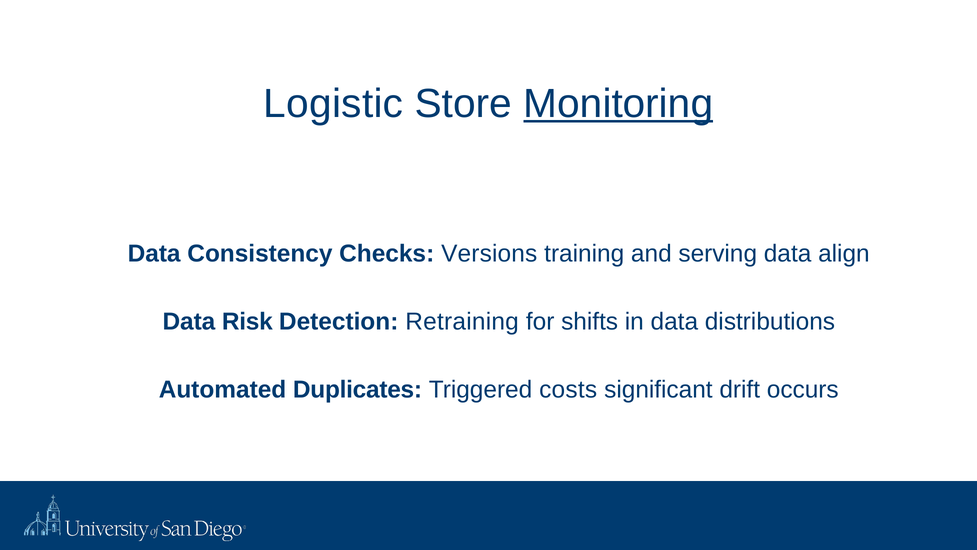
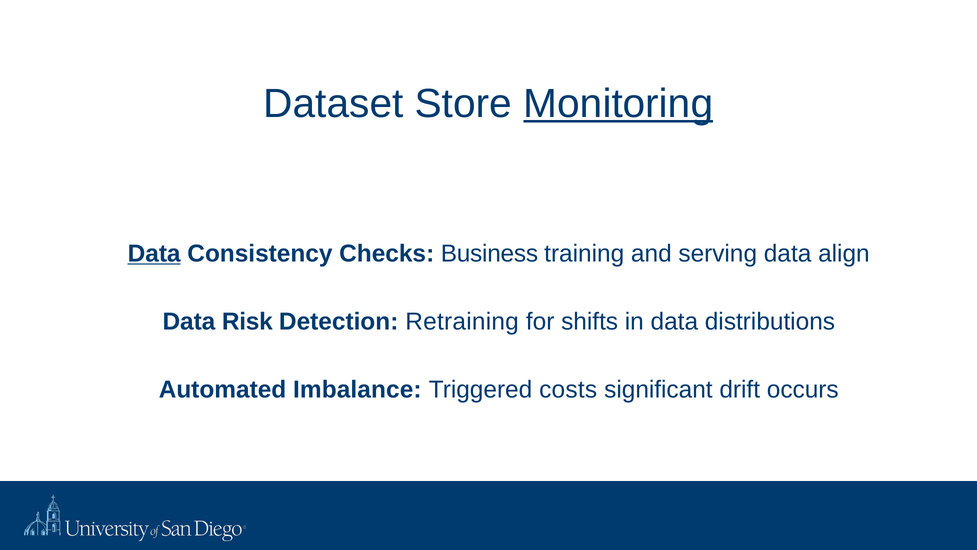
Logistic: Logistic -> Dataset (333, 104)
Data underline: none -> present (154, 253)
Versions: Versions -> Business (489, 253)
Duplicates: Duplicates -> Imbalance (357, 389)
